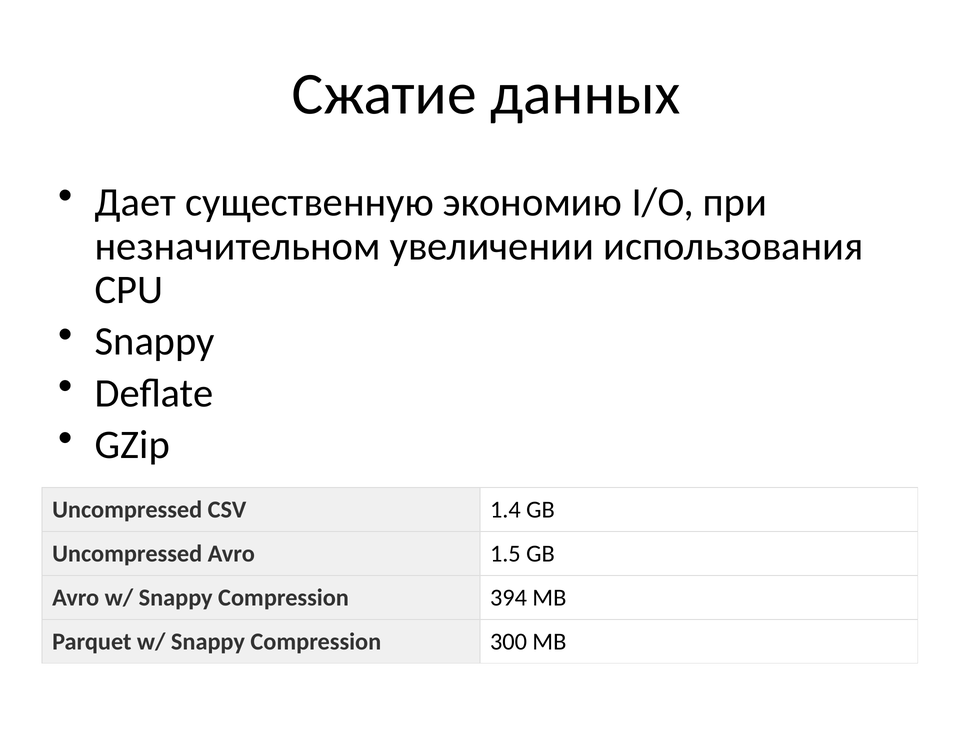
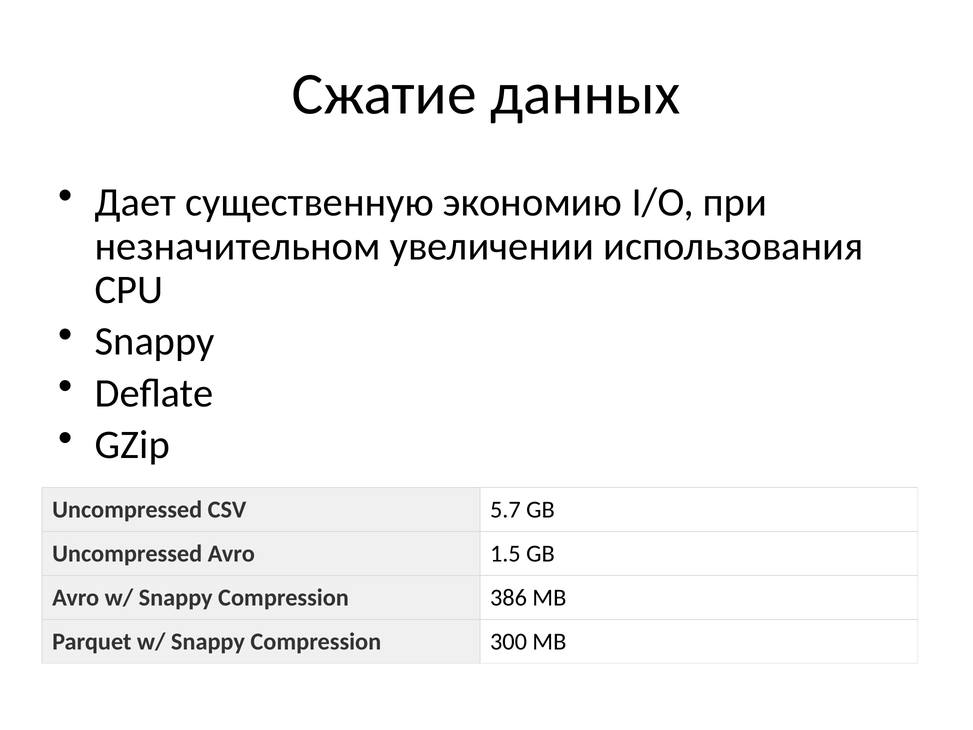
1.4: 1.4 -> 5.7 (505, 510)
394: 394 -> 386 (509, 597)
